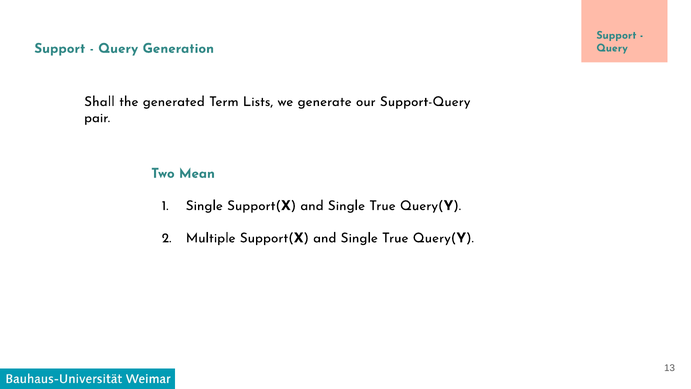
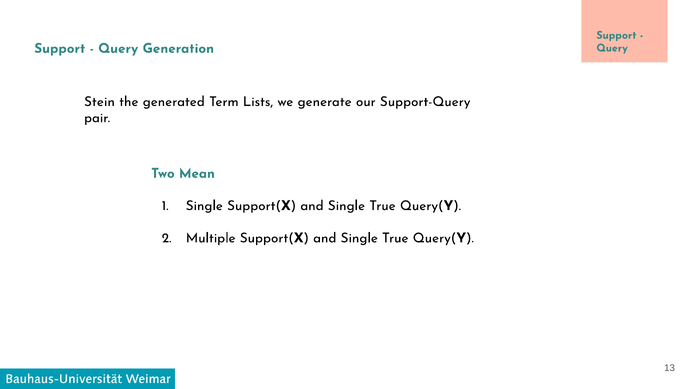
Shall: Shall -> Stein (99, 101)
